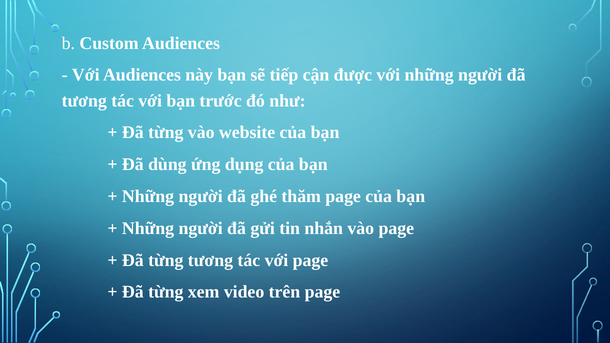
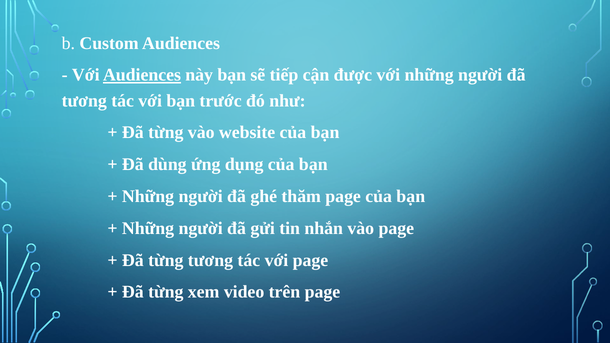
Audiences underline: none -> present (142, 75)
